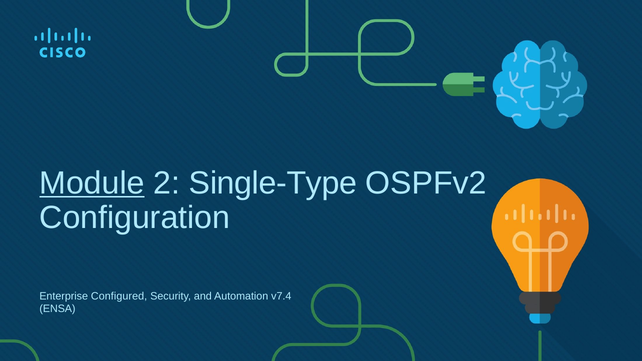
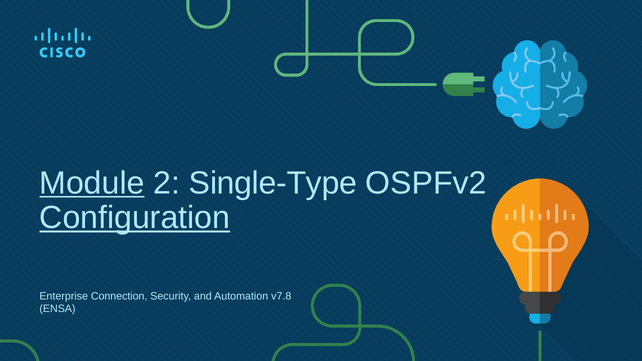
Configuration underline: none -> present (135, 218)
Configured: Configured -> Connection (119, 296)
v7.4: v7.4 -> v7.8 (281, 296)
